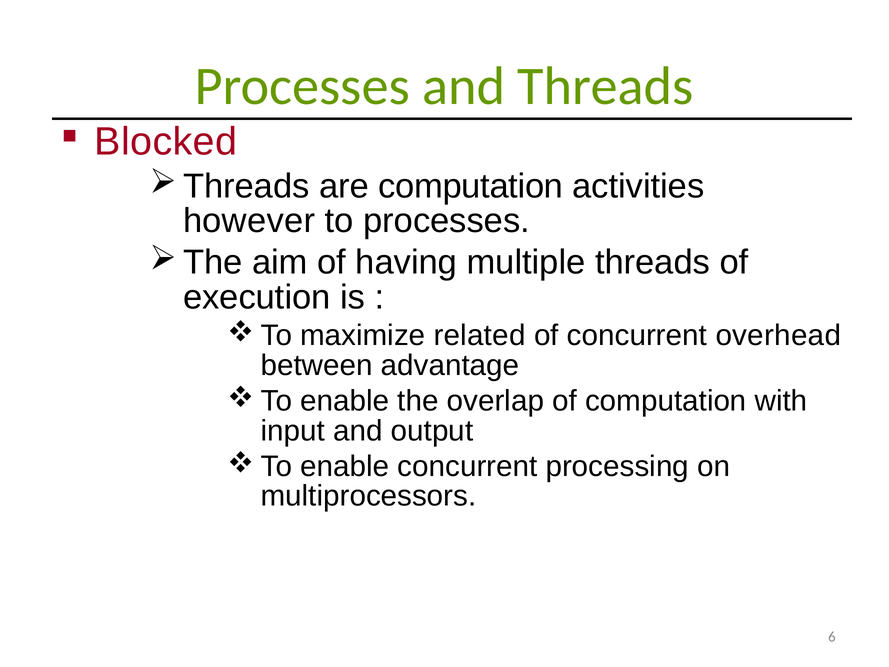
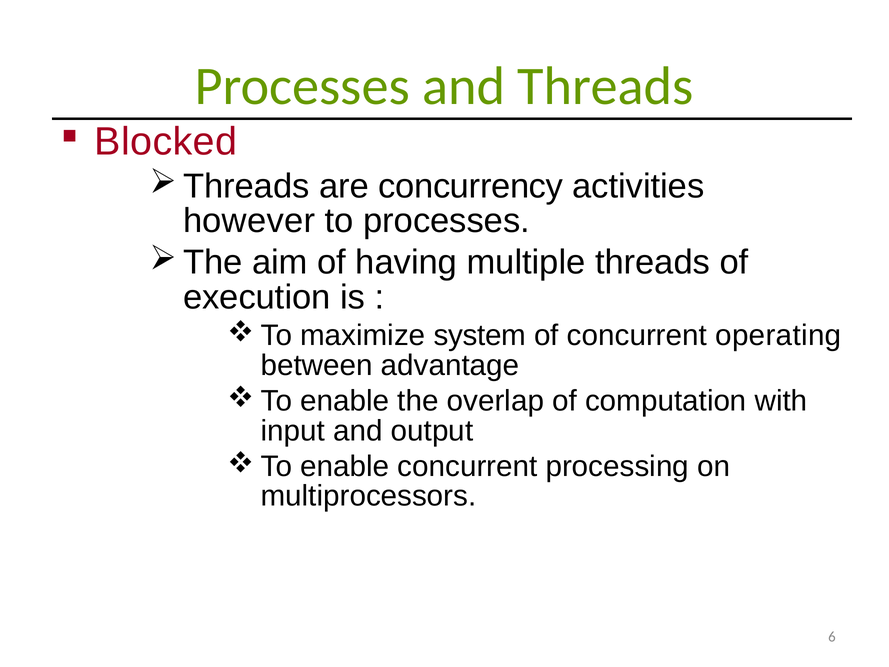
are computation: computation -> concurrency (471, 186)
related: related -> system (480, 335)
overhead: overhead -> operating (778, 335)
